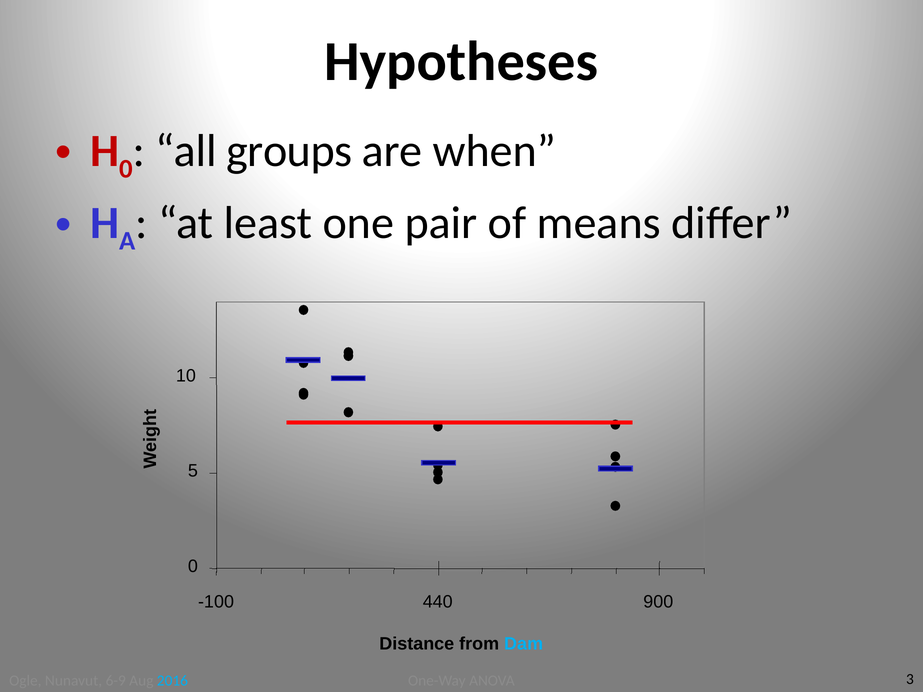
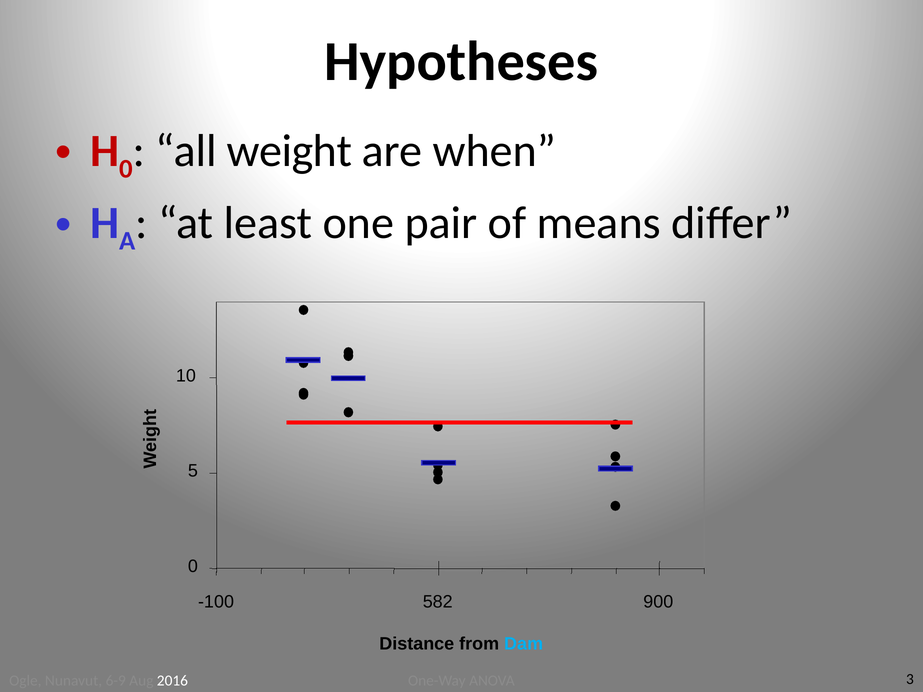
groups: groups -> weight (289, 151)
440: 440 -> 582 (438, 602)
2016 colour: light blue -> white (172, 681)
